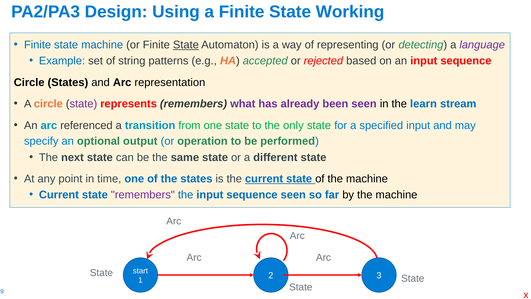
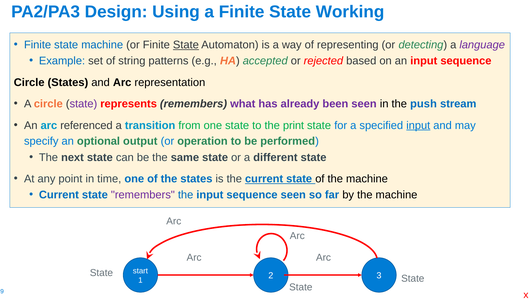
learn: learn -> push (423, 104)
only: only -> print (294, 125)
input underline: none -> present (418, 125)
